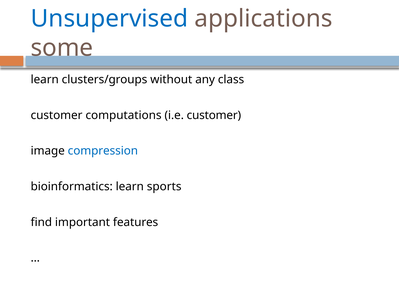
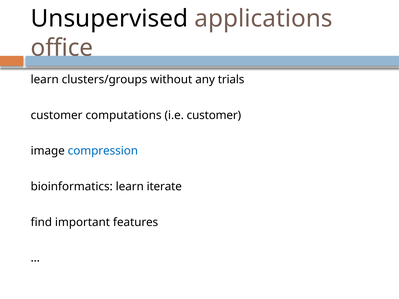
Unsupervised colour: blue -> black (109, 19)
some: some -> office (62, 48)
class: class -> trials (231, 80)
sports: sports -> iterate (164, 187)
